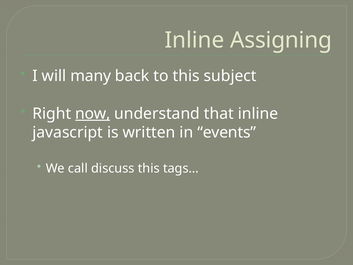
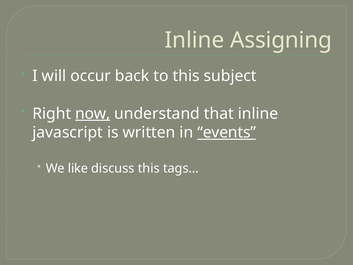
many: many -> occur (91, 76)
events underline: none -> present (227, 132)
call: call -> like (78, 168)
